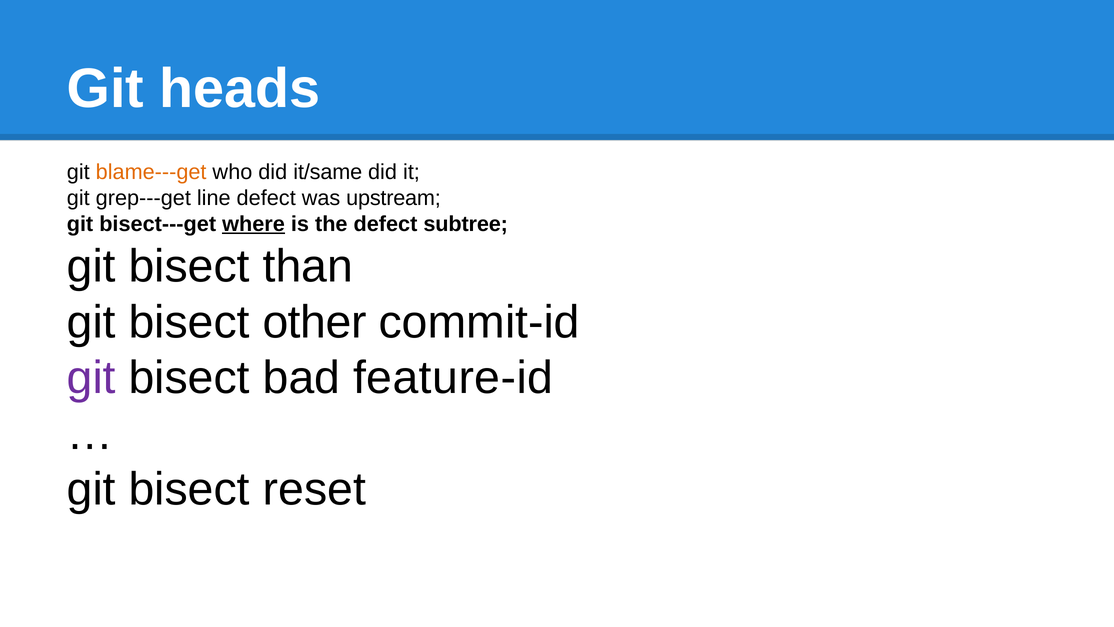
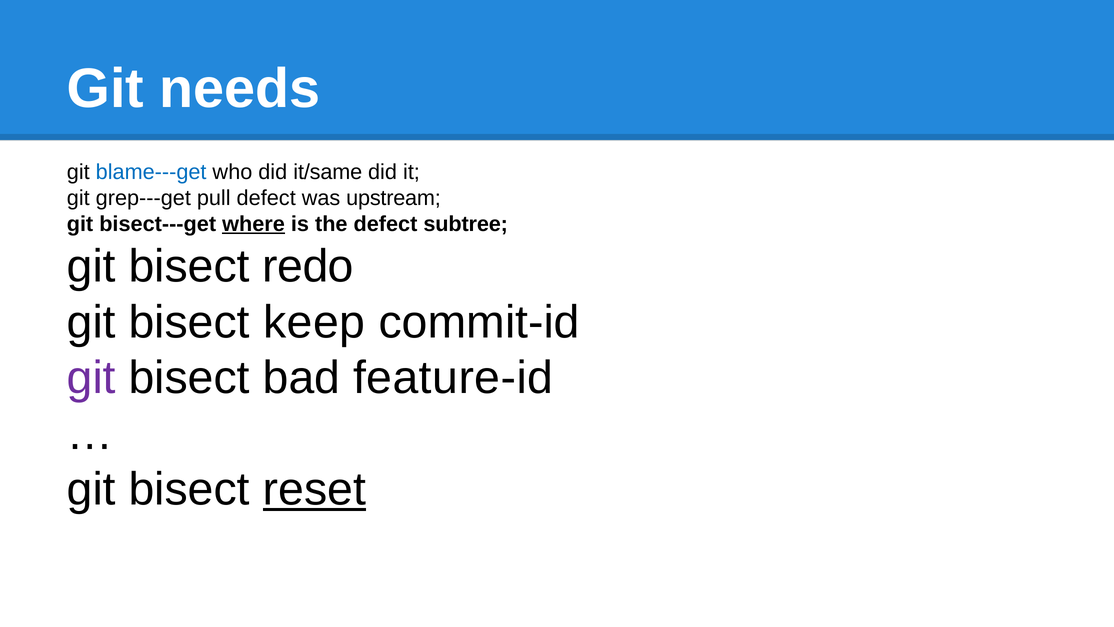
heads: heads -> needs (240, 89)
blame---get colour: orange -> blue (151, 172)
line: line -> pull (214, 198)
than: than -> redo (308, 266)
other: other -> keep (314, 322)
reset underline: none -> present (314, 489)
